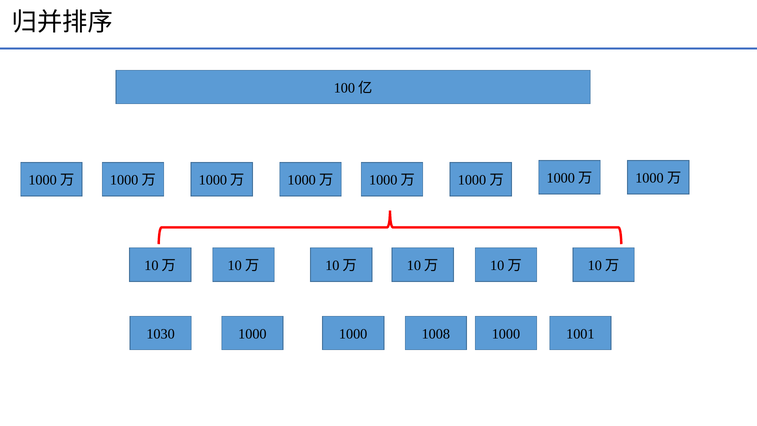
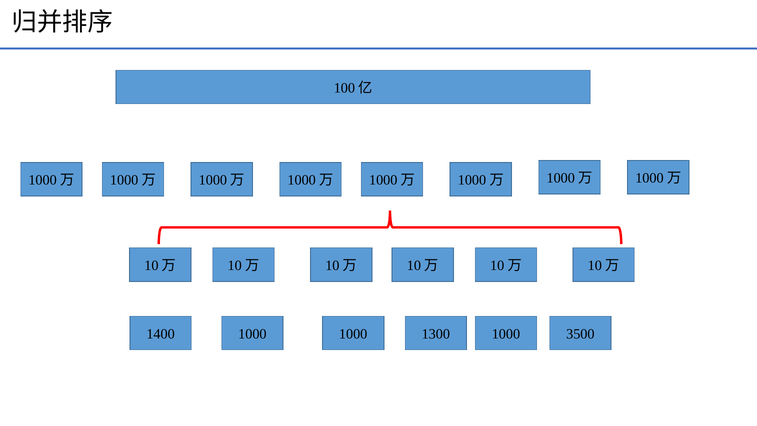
1030: 1030 -> 1400 (161, 334)
1008: 1008 -> 1300 (436, 334)
1001: 1001 -> 3500 (580, 334)
